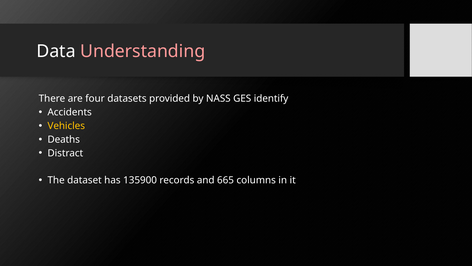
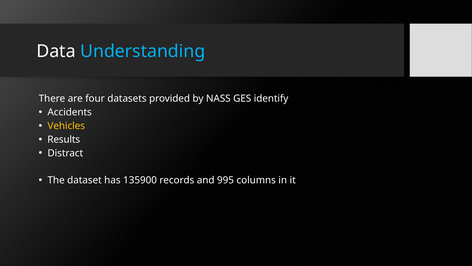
Understanding colour: pink -> light blue (143, 51)
Deaths: Deaths -> Results (64, 139)
665: 665 -> 995 (226, 180)
